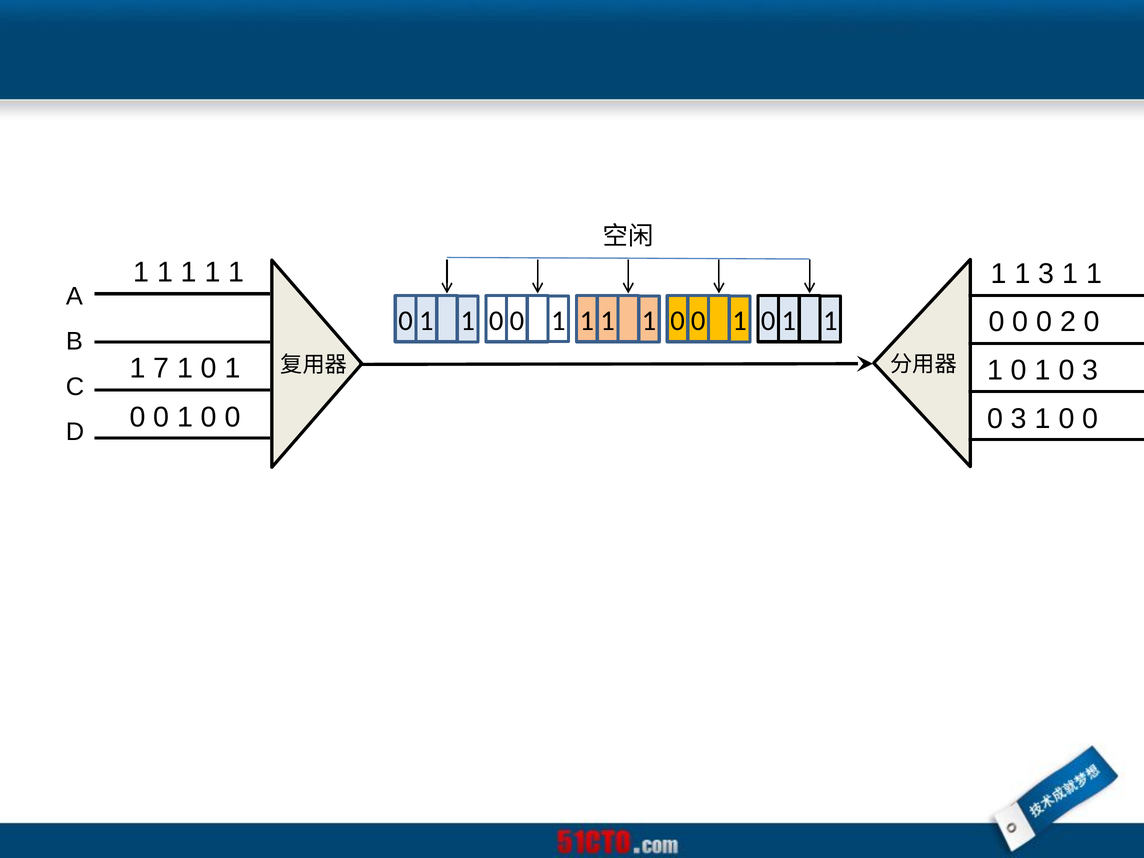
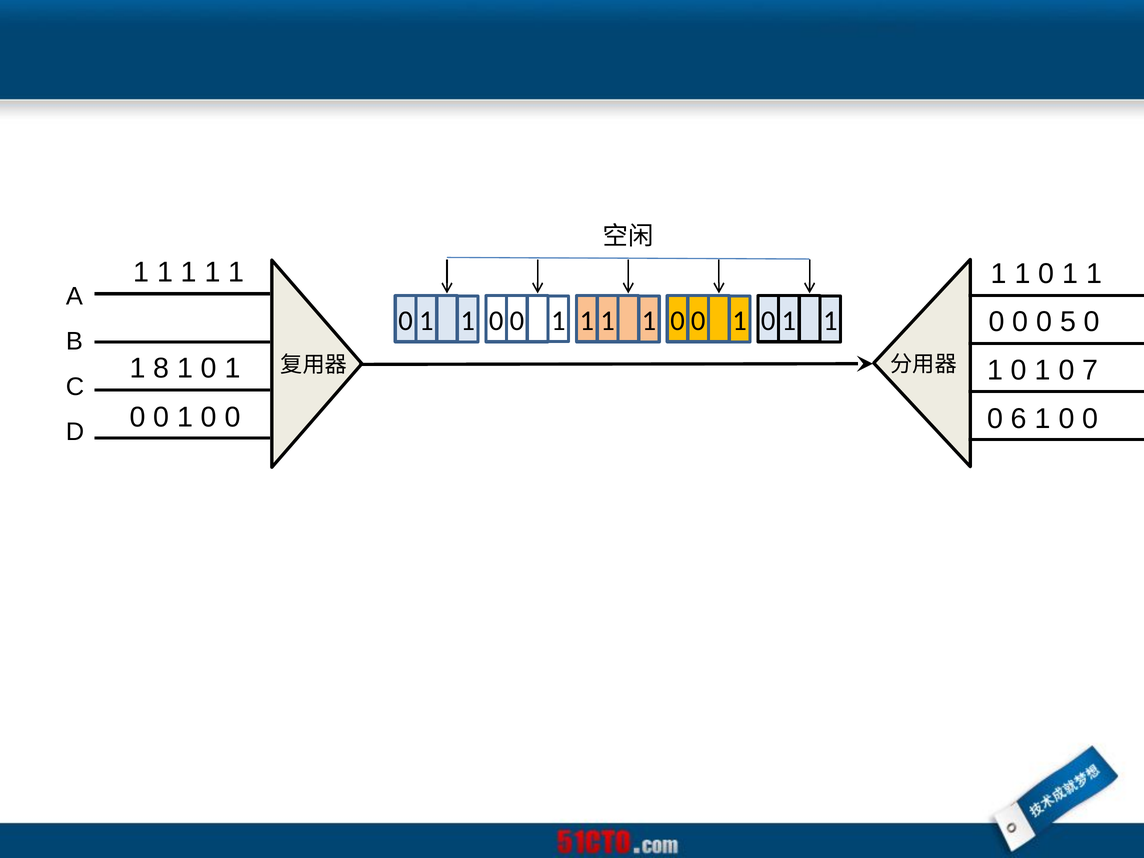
3: 3 -> 0 (1046, 274)
2: 2 -> 5 (1068, 322)
7: 7 -> 8 (161, 368)
1 0 3: 3 -> 7 (1090, 370)
3: 3 -> 6 (1019, 419)
